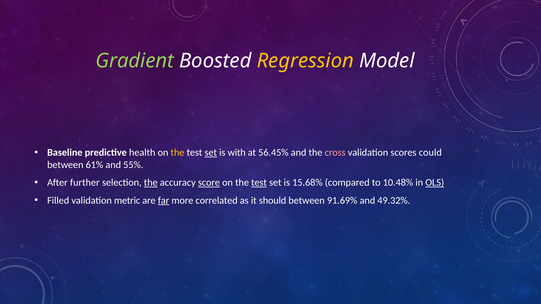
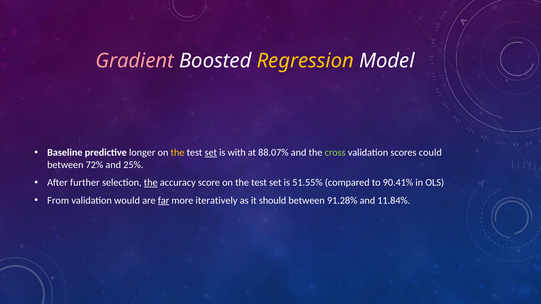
Gradient colour: light green -> pink (135, 61)
health: health -> longer (142, 153)
56.45%: 56.45% -> 88.07% (273, 153)
cross colour: pink -> light green (335, 153)
61%: 61% -> 72% (94, 165)
55%: 55% -> 25% (133, 165)
score underline: present -> none (209, 183)
test underline: present -> none (259, 183)
15.68%: 15.68% -> 51.55% (307, 183)
10.48%: 10.48% -> 90.41% (398, 183)
OLS underline: present -> none (435, 183)
Filled: Filled -> From (58, 201)
metric: metric -> would (127, 201)
correlated: correlated -> iteratively (217, 201)
91.69%: 91.69% -> 91.28% (342, 201)
49.32%: 49.32% -> 11.84% (394, 201)
